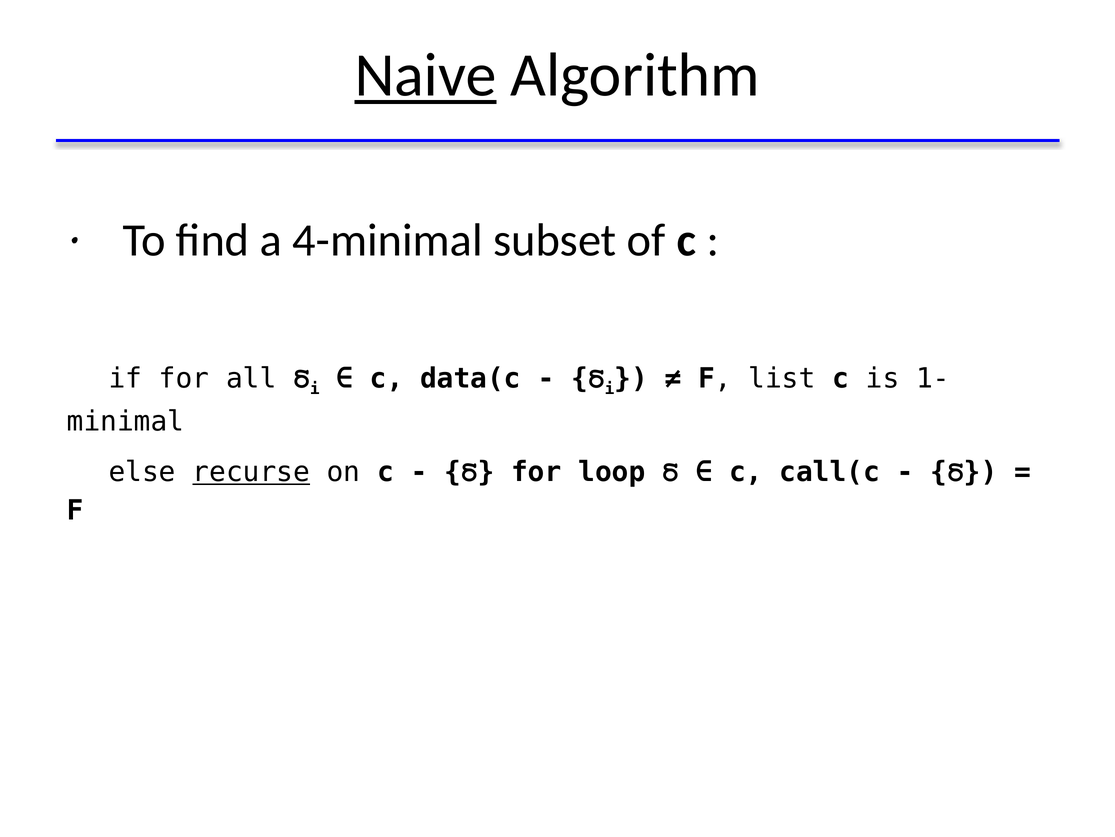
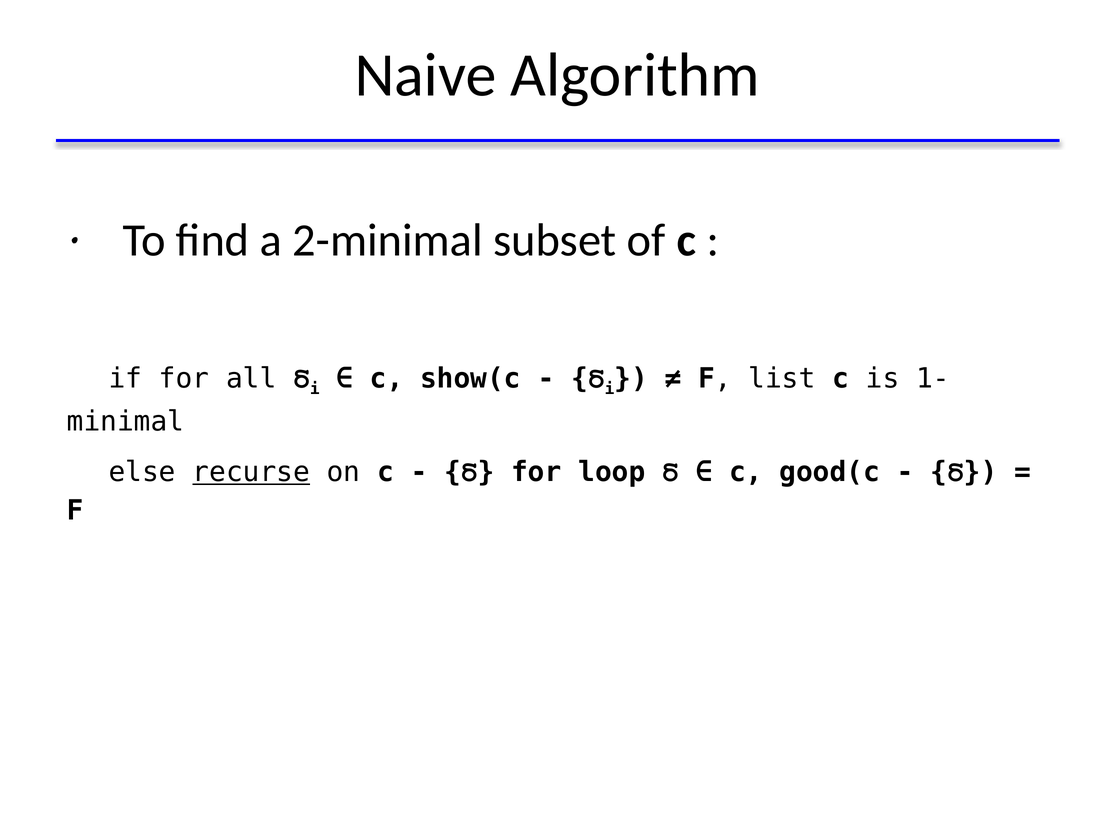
Naive underline: present -> none (426, 75)
4-minimal: 4-minimal -> 2-minimal (388, 240)
data(c: data(c -> show(c (470, 378)
call(c: call(c -> good(c (830, 472)
